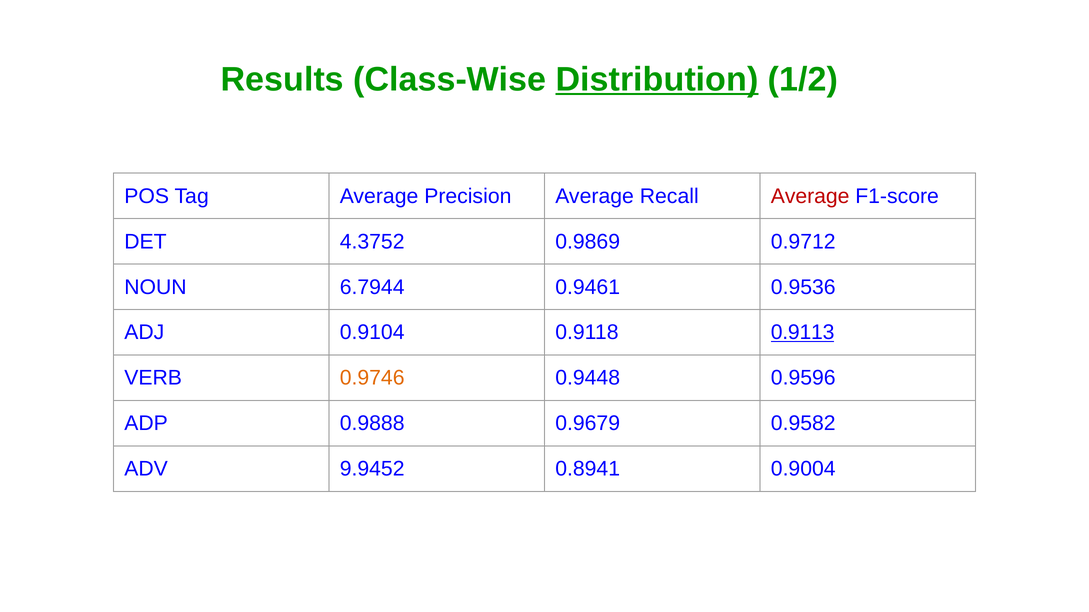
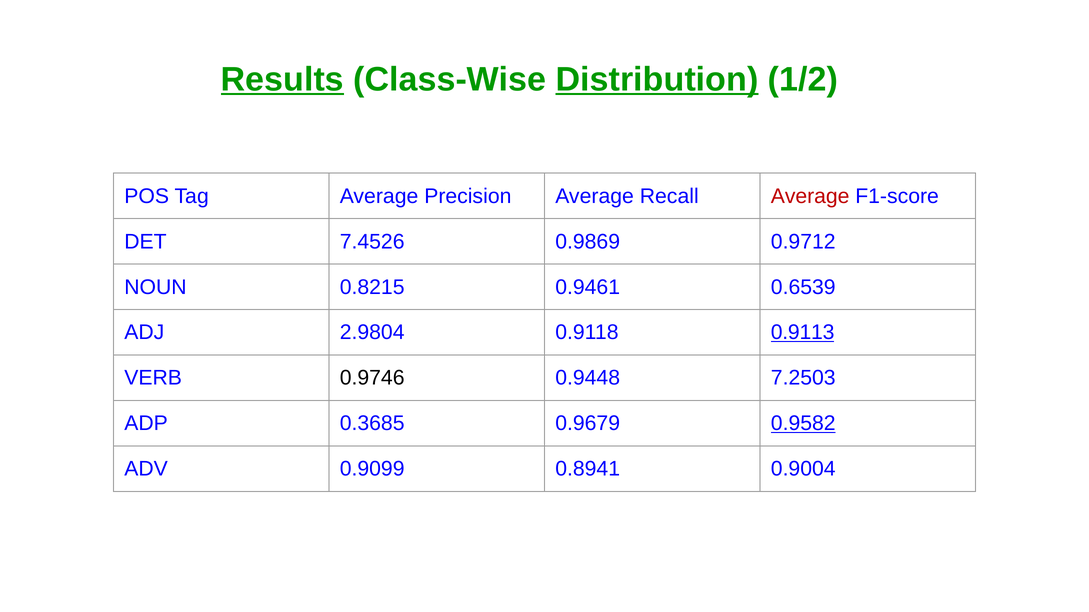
Results underline: none -> present (282, 79)
4.3752: 4.3752 -> 7.4526 (372, 242)
6.7944: 6.7944 -> 0.8215 (372, 287)
0.9536: 0.9536 -> 0.6539 (803, 287)
0.9104: 0.9104 -> 2.9804 (372, 333)
0.9746 colour: orange -> black (372, 378)
0.9596: 0.9596 -> 7.2503 (803, 378)
0.9888: 0.9888 -> 0.3685 (372, 424)
0.9582 underline: none -> present (803, 424)
9.9452: 9.9452 -> 0.9099 (372, 469)
